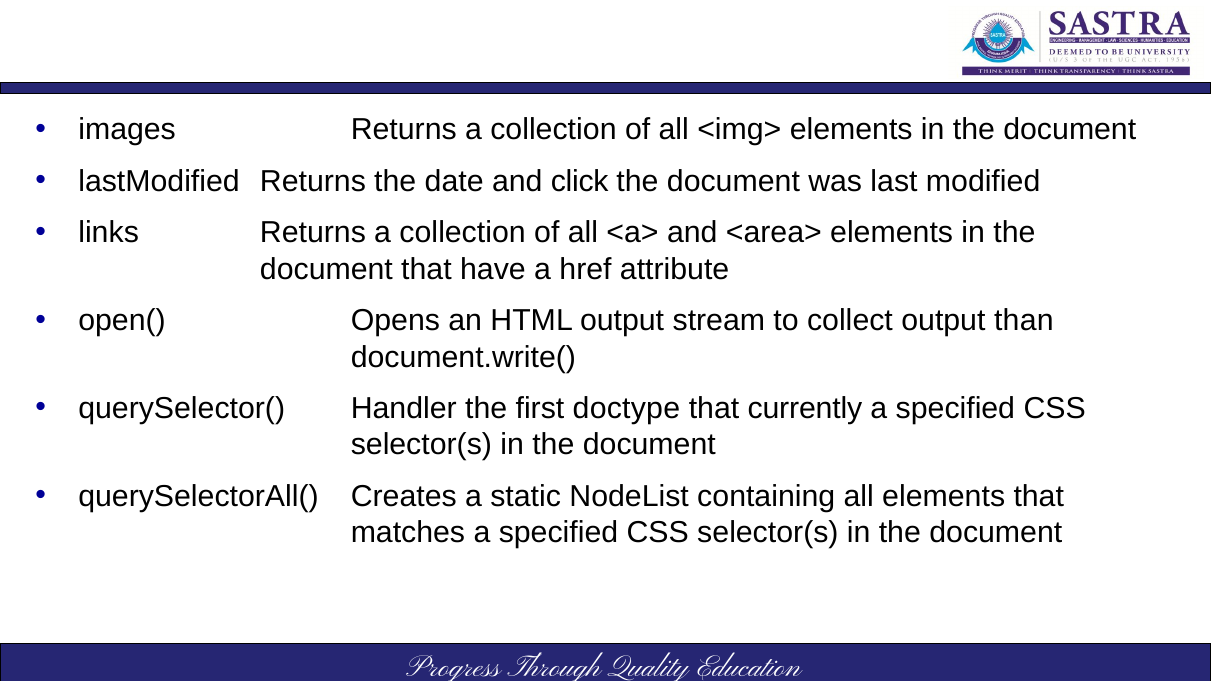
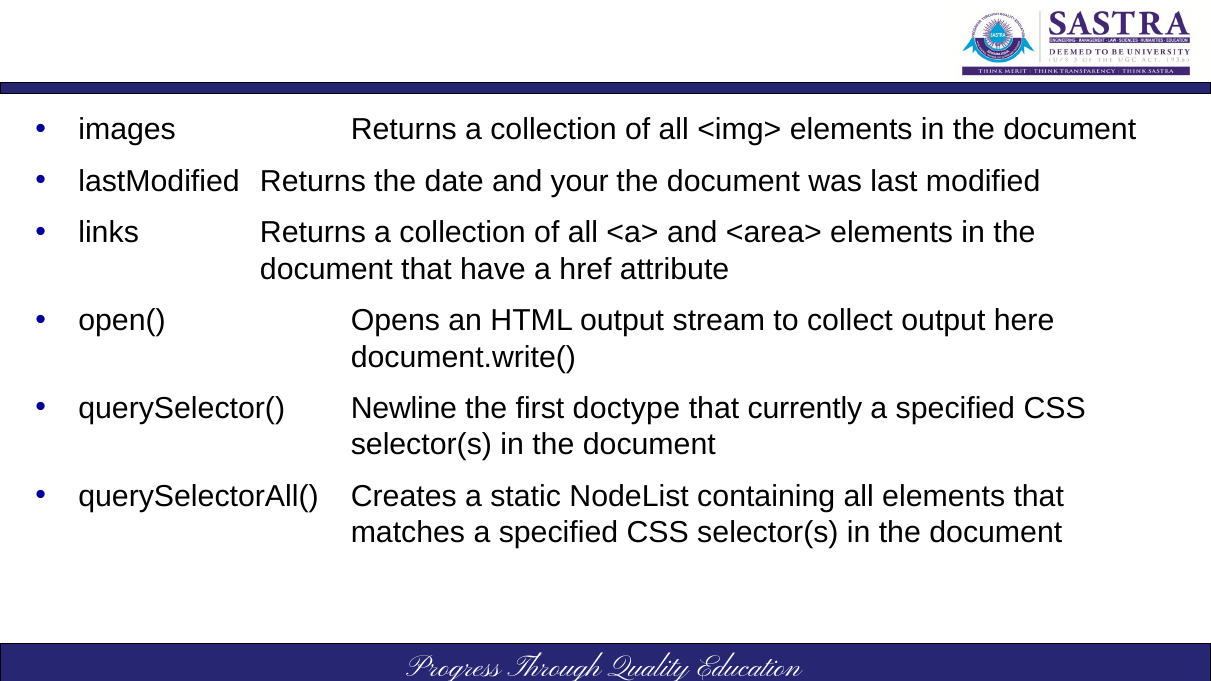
click: click -> your (580, 182)
than: than -> here (1024, 321)
Handler: Handler -> Newline (404, 409)
